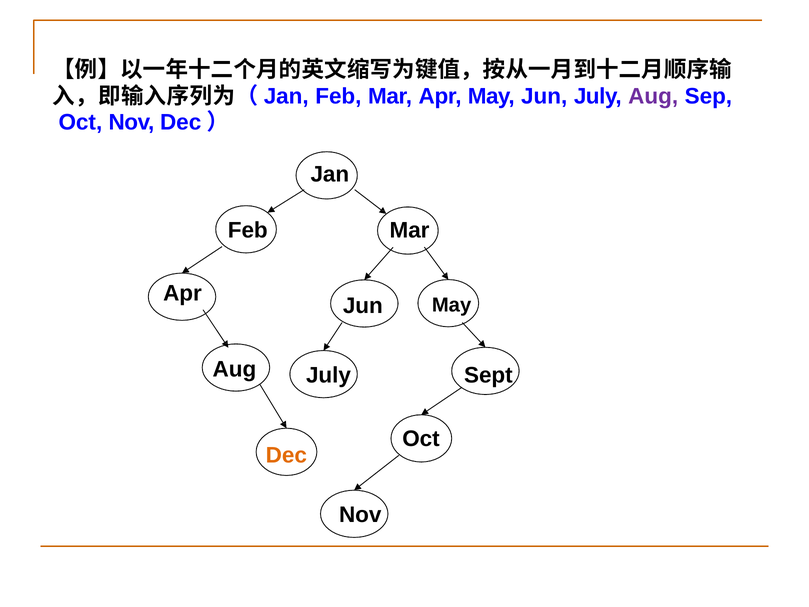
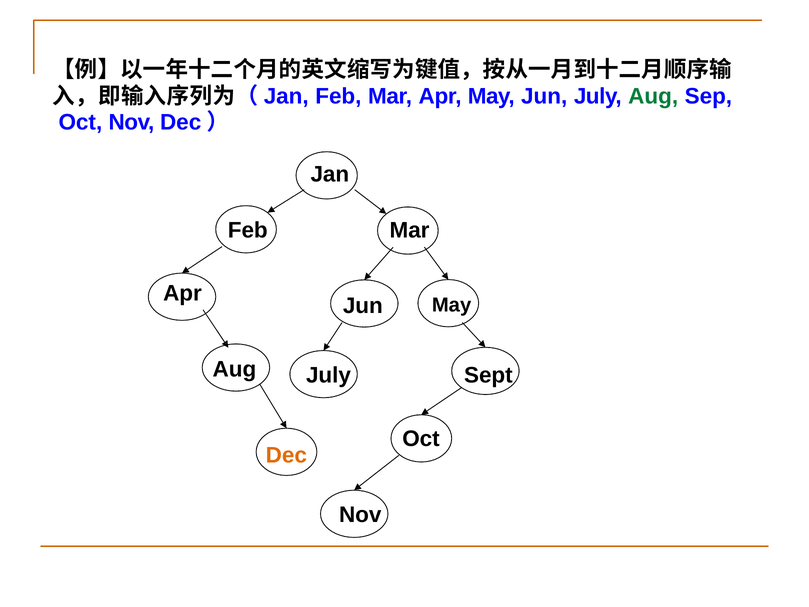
Aug colour: purple -> green (653, 96)
